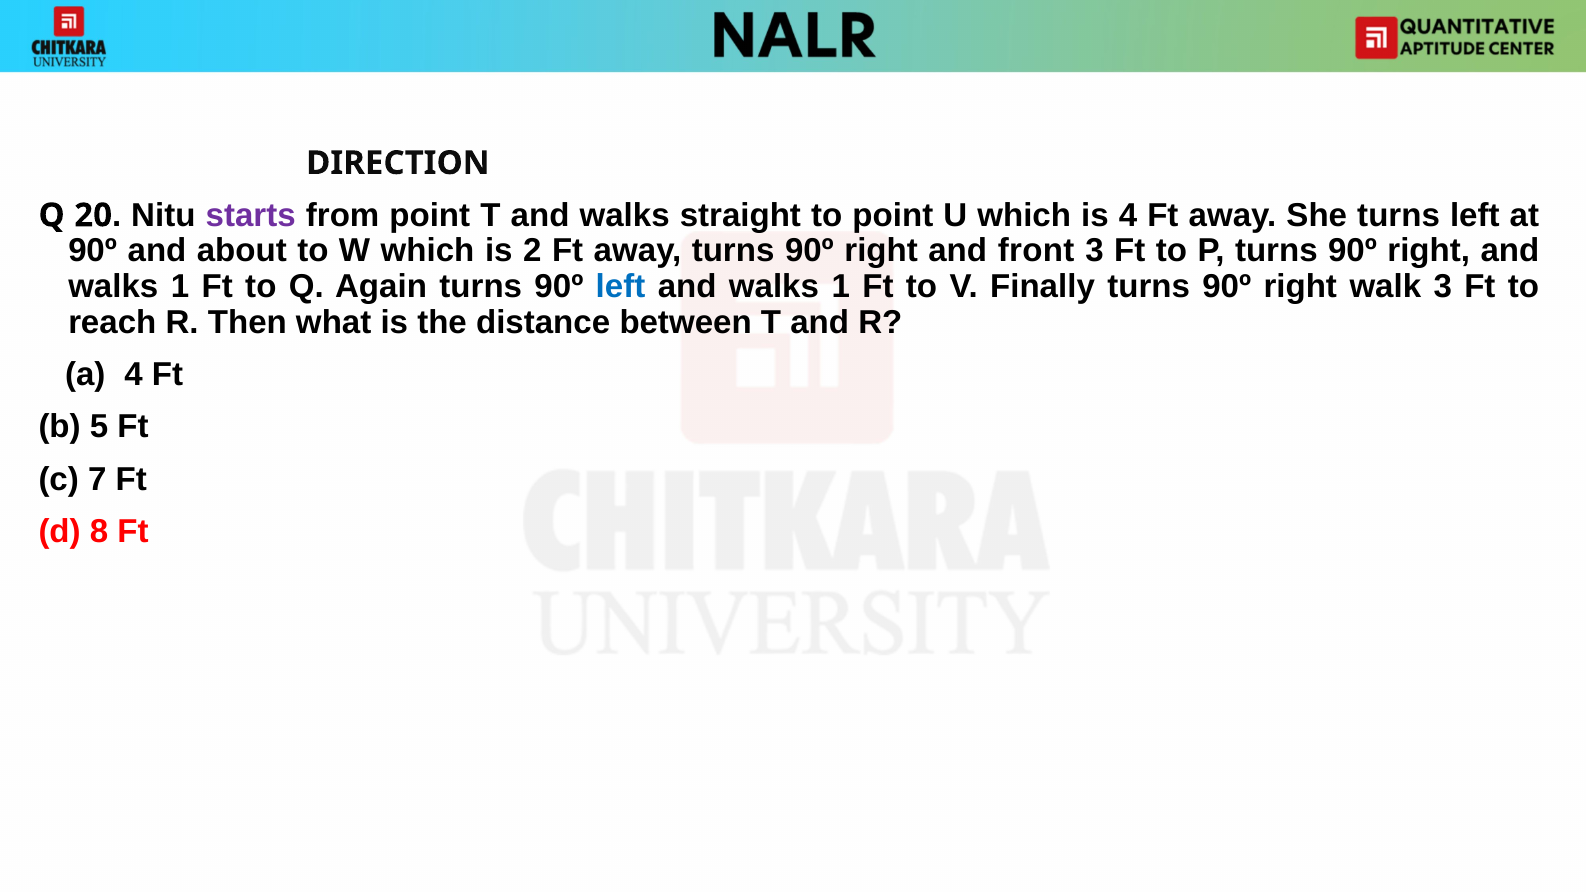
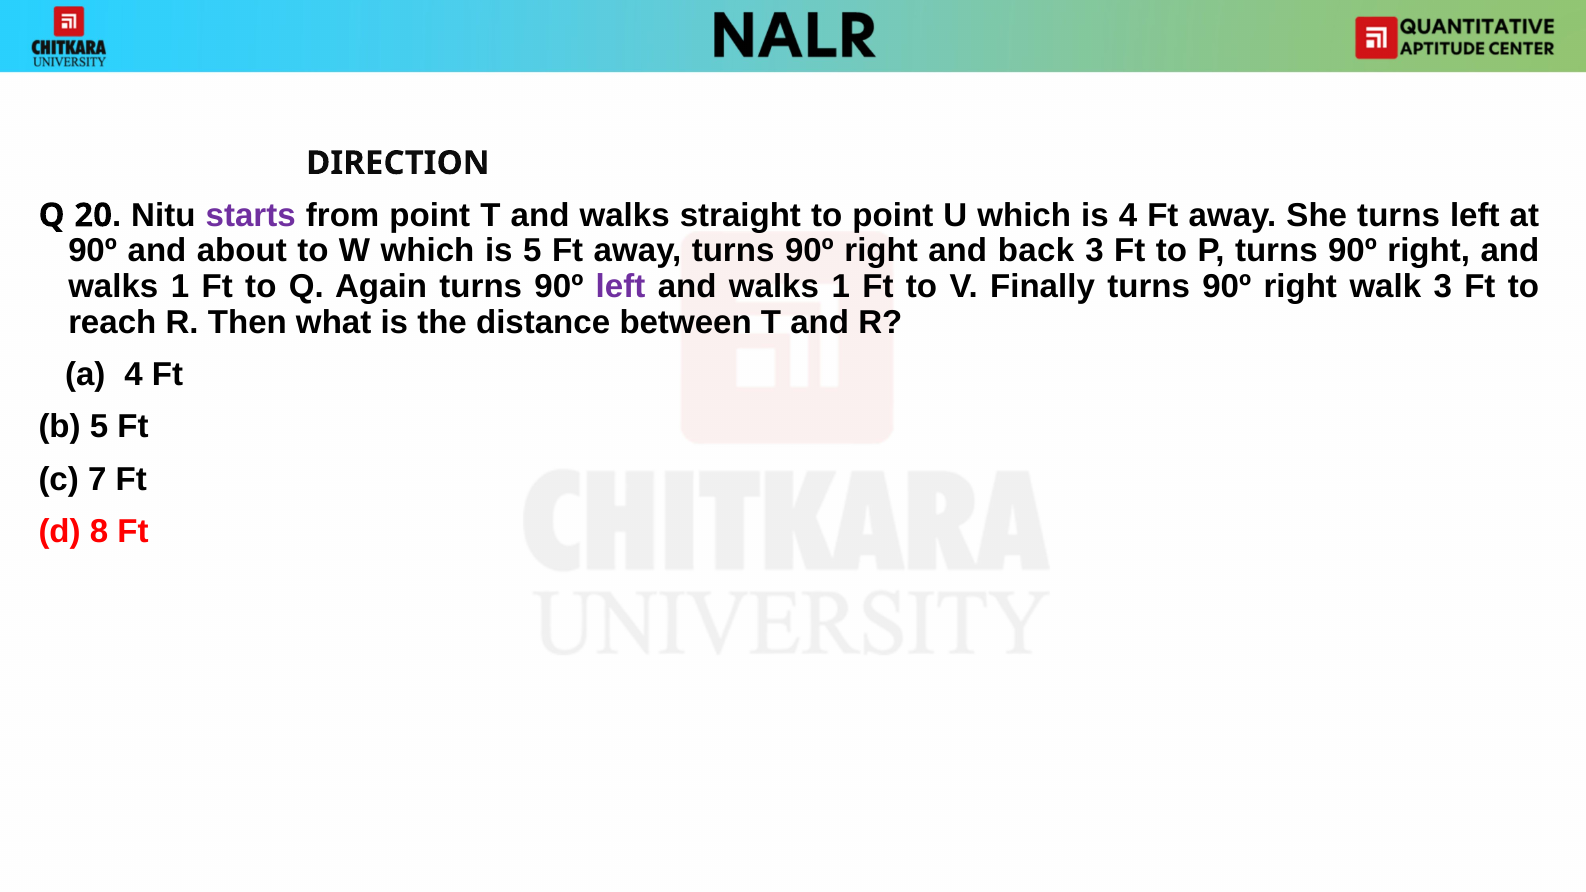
is 2: 2 -> 5 (532, 251)
front: front -> back (1036, 251)
left colour: blue -> purple (621, 287)
